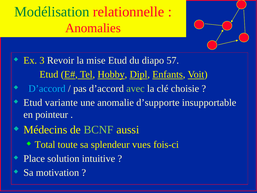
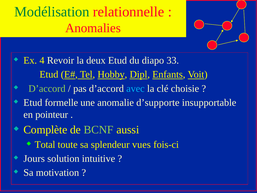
3: 3 -> 4 (42, 60)
mise: mise -> deux (96, 60)
57: 57 -> 33 (173, 60)
D’accord colour: light blue -> light green (47, 88)
avec colour: light green -> light blue (135, 88)
variante: variante -> formelle (61, 102)
Médecins: Médecins -> Complète (45, 130)
Place: Place -> Jours (34, 158)
